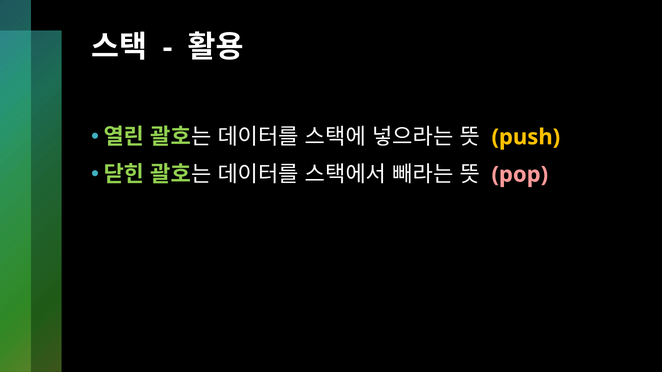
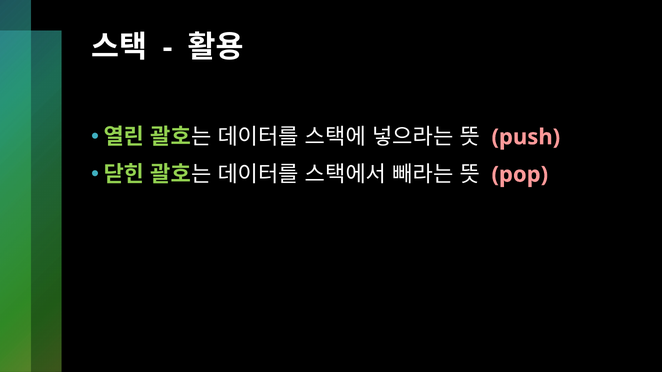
push colour: yellow -> pink (526, 137)
